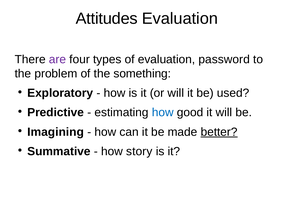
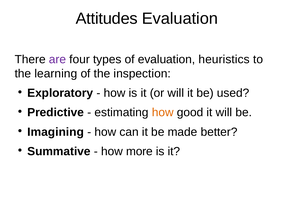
password: password -> heuristics (224, 60)
problem: problem -> learning (56, 74)
something: something -> inspection (142, 74)
how colour: blue -> orange (163, 113)
better underline: present -> none (219, 132)
story: story -> more (139, 152)
